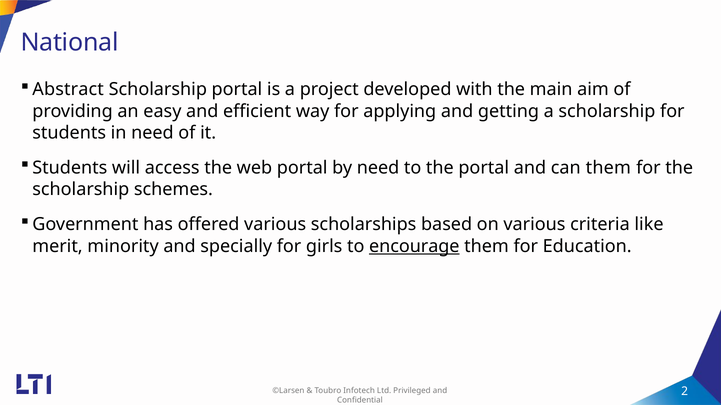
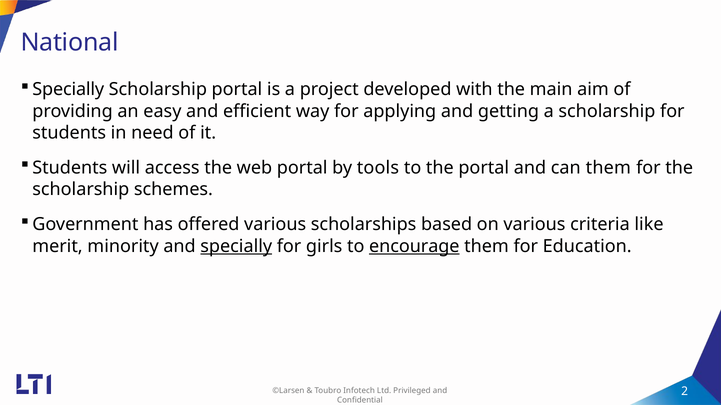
Abstract: Abstract -> Specially (68, 90)
by need: need -> tools (378, 168)
specially underline: none -> present (236, 246)
